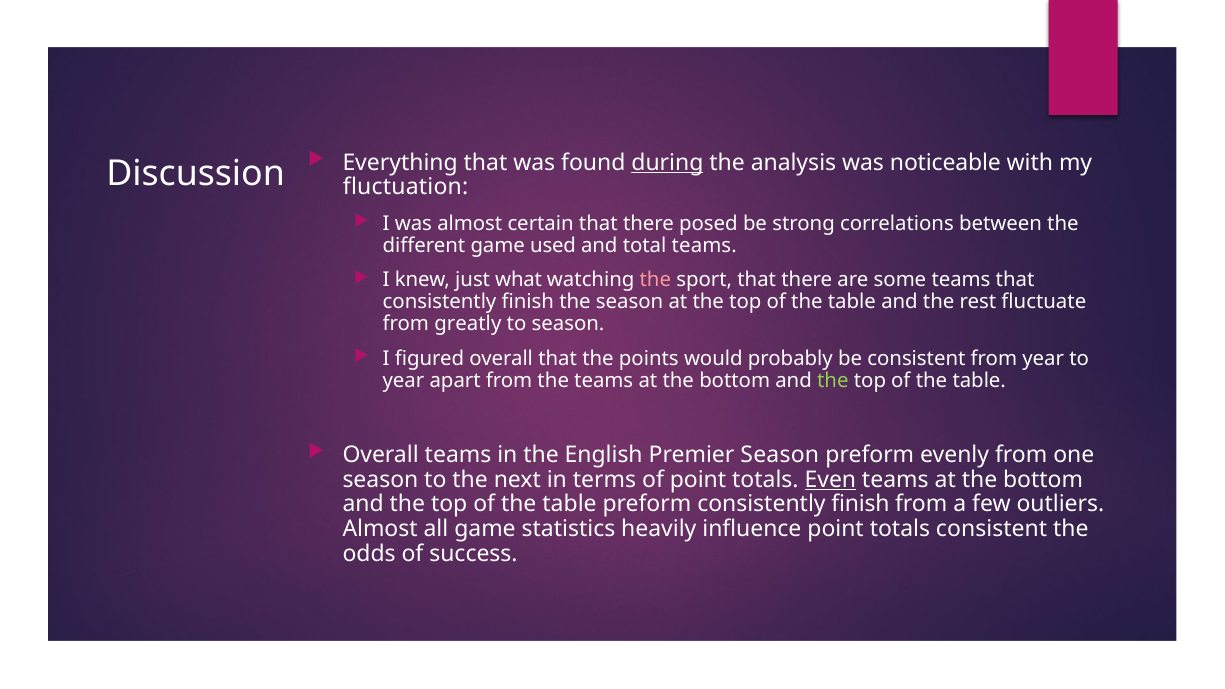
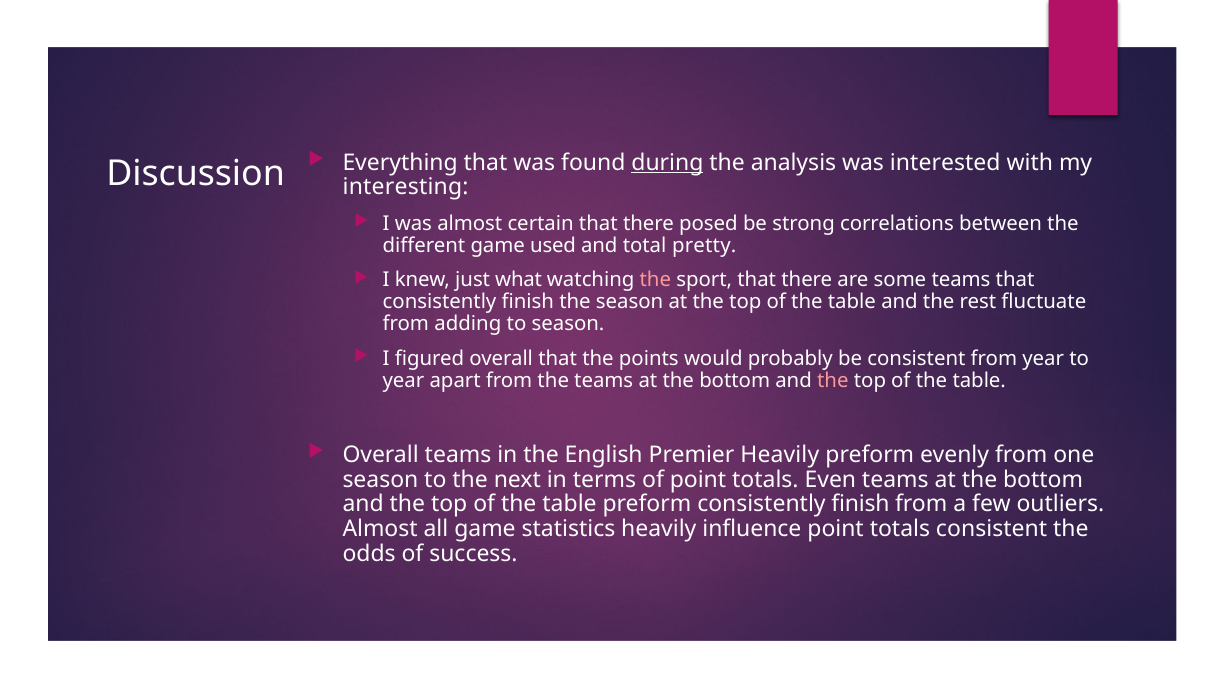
noticeable: noticeable -> interested (945, 162)
fluctuation: fluctuation -> interesting (406, 187)
total teams: teams -> pretty (704, 245)
greatly: greatly -> adding (468, 324)
the colour: light green -> pink (833, 381)
Premier Season: Season -> Heavily (780, 455)
Even underline: present -> none (830, 479)
